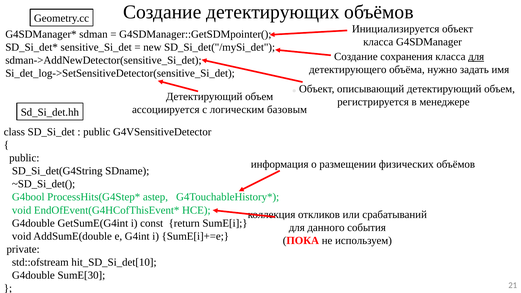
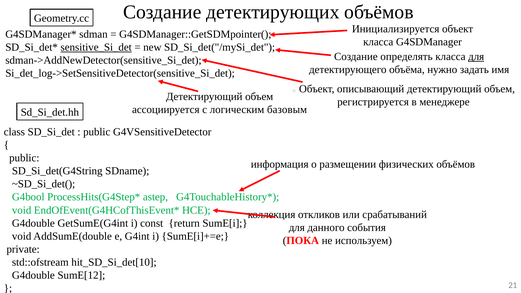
sensitive_Si_det underline: none -> present (96, 47)
сохранения: сохранения -> определять (407, 57)
SumE[30: SumE[30 -> SumE[12 (81, 275)
